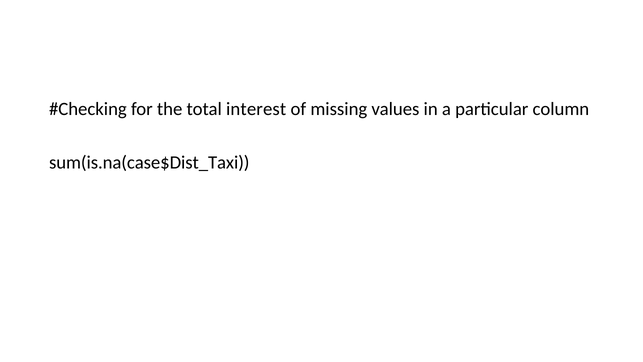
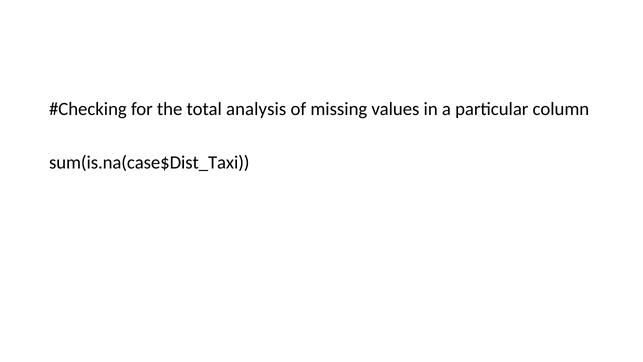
interest: interest -> analysis (256, 109)
